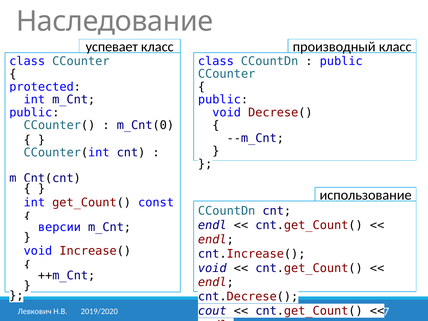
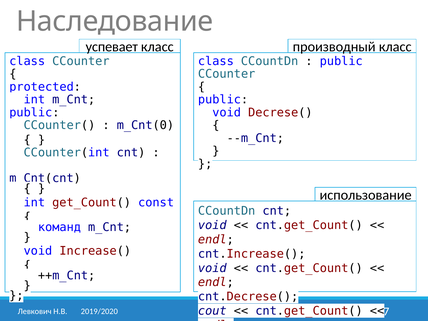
endl: endl -> void (212, 225)
версии: версии -> команд (59, 227)
